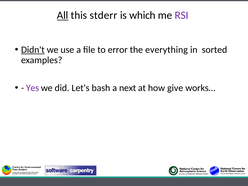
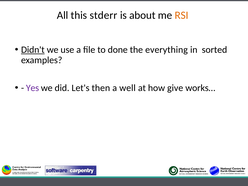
All underline: present -> none (63, 15)
which: which -> about (142, 15)
RSI colour: purple -> orange (182, 15)
error: error -> done (118, 50)
bash: bash -> then (101, 88)
next: next -> well (128, 88)
